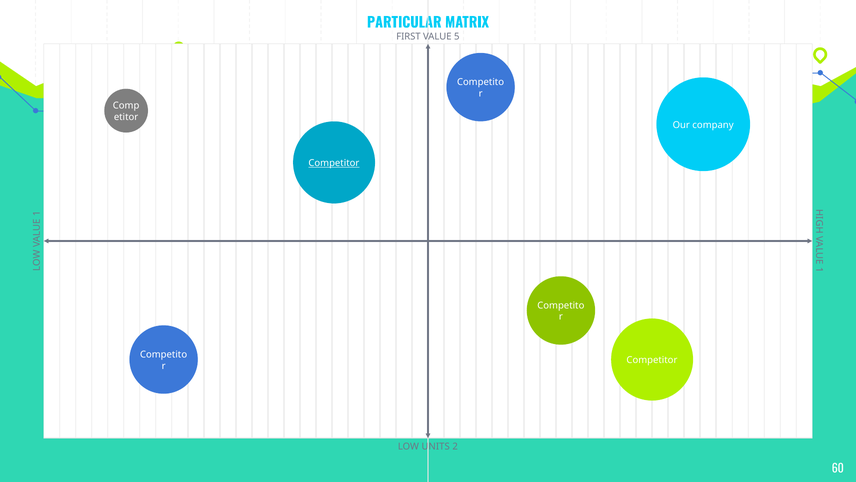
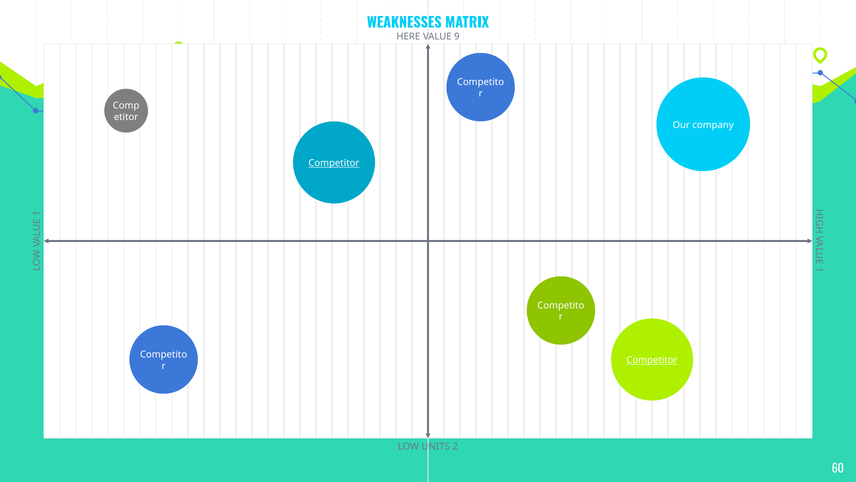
PARTICULAR: PARTICULAR -> WEAKNESSES (404, 23)
FIRST: FIRST -> HERE (408, 37)
5: 5 -> 9 (457, 37)
Competitor underline: none -> present (652, 360)
